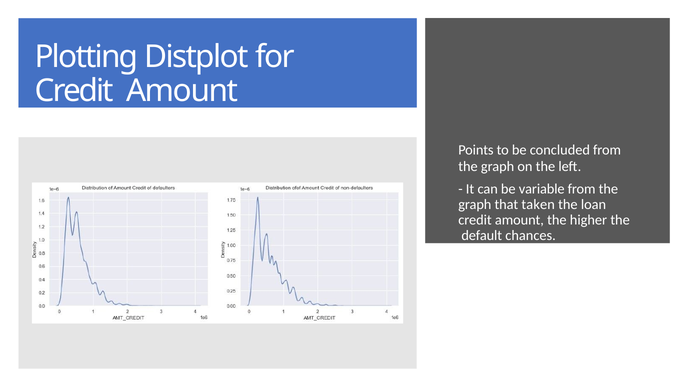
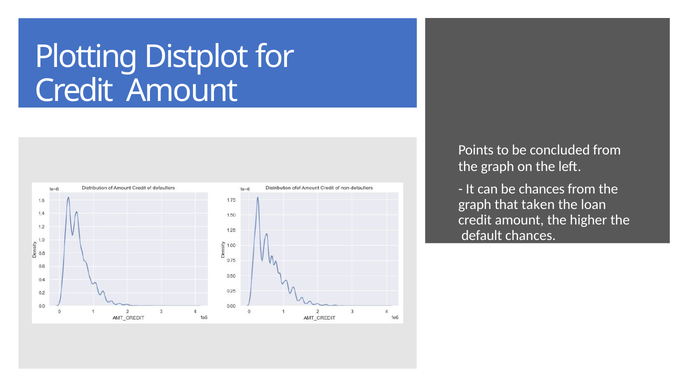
be variable: variable -> chances (542, 189)
